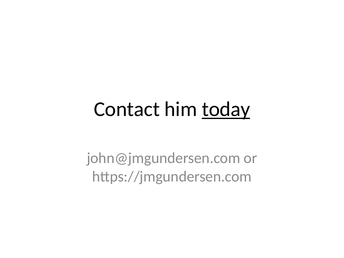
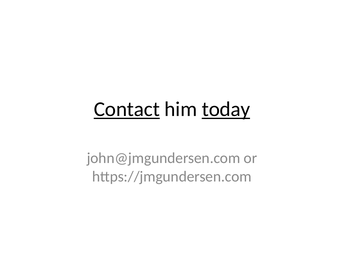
Contact underline: none -> present (127, 109)
